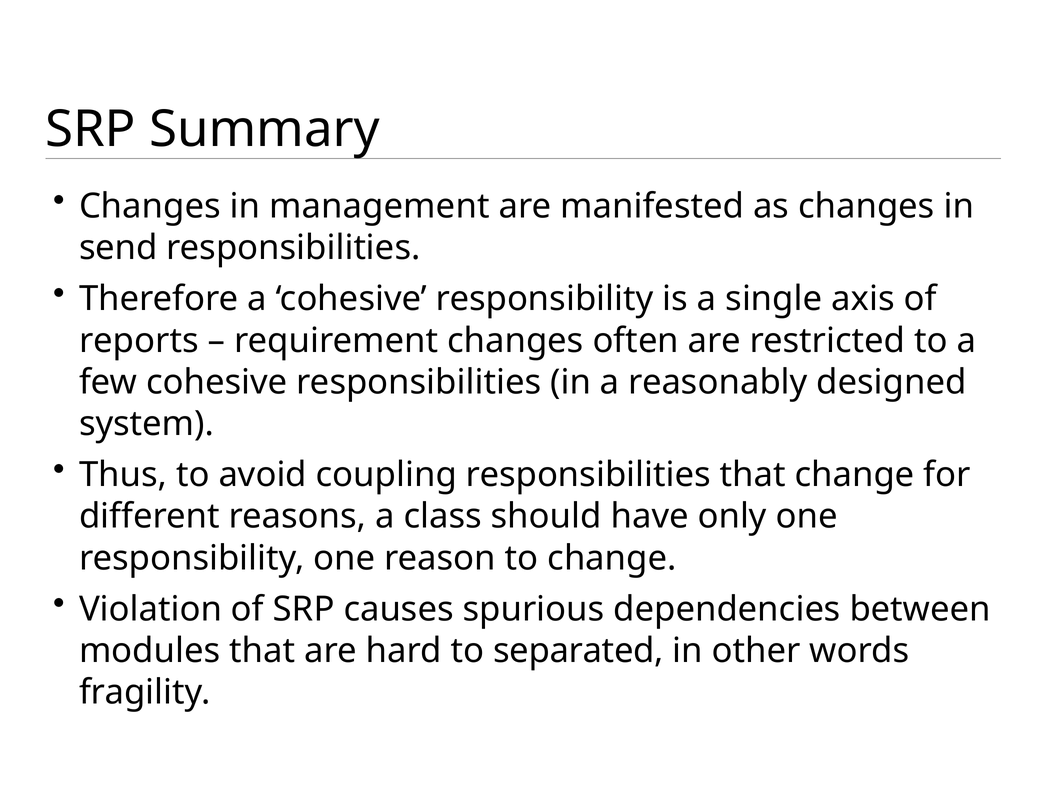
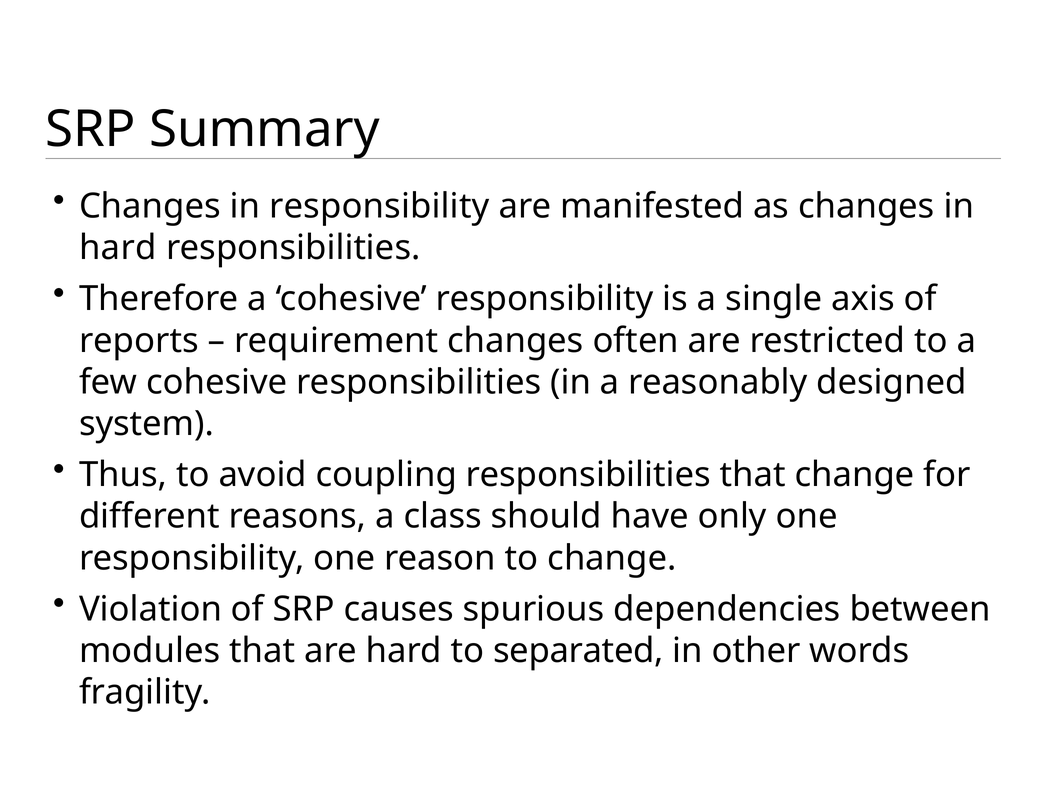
in management: management -> responsibility (379, 206)
send: send -> hard (118, 248)
